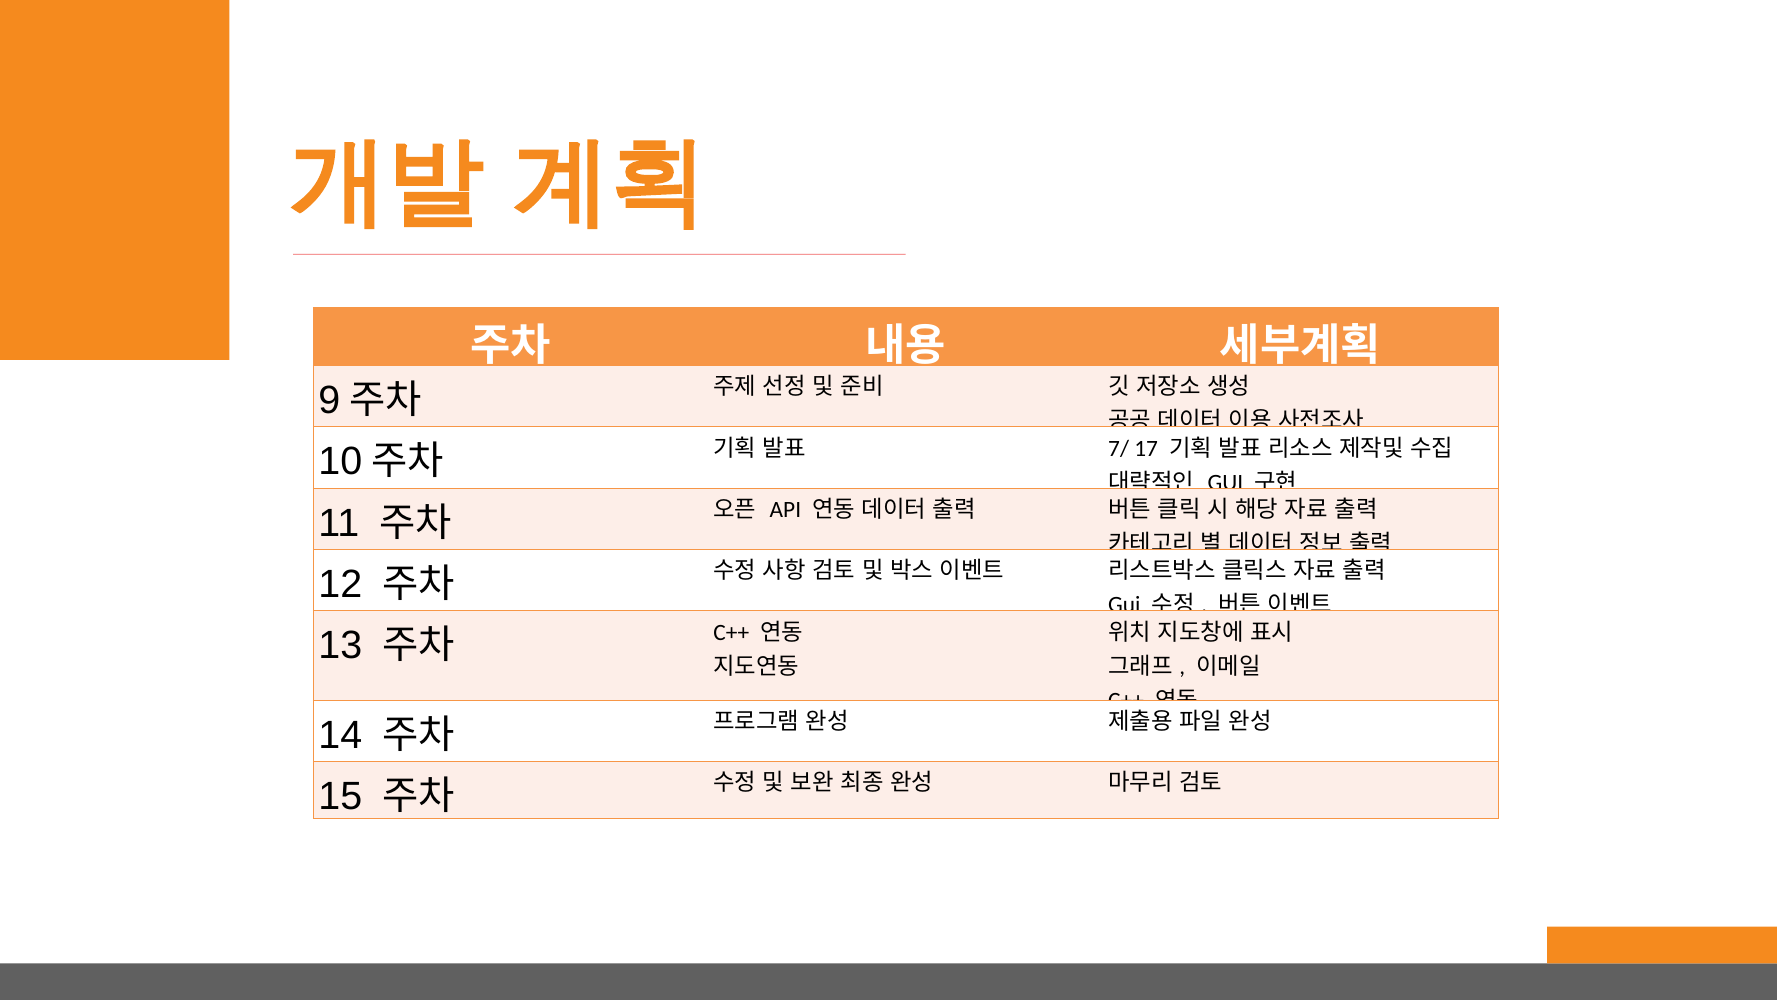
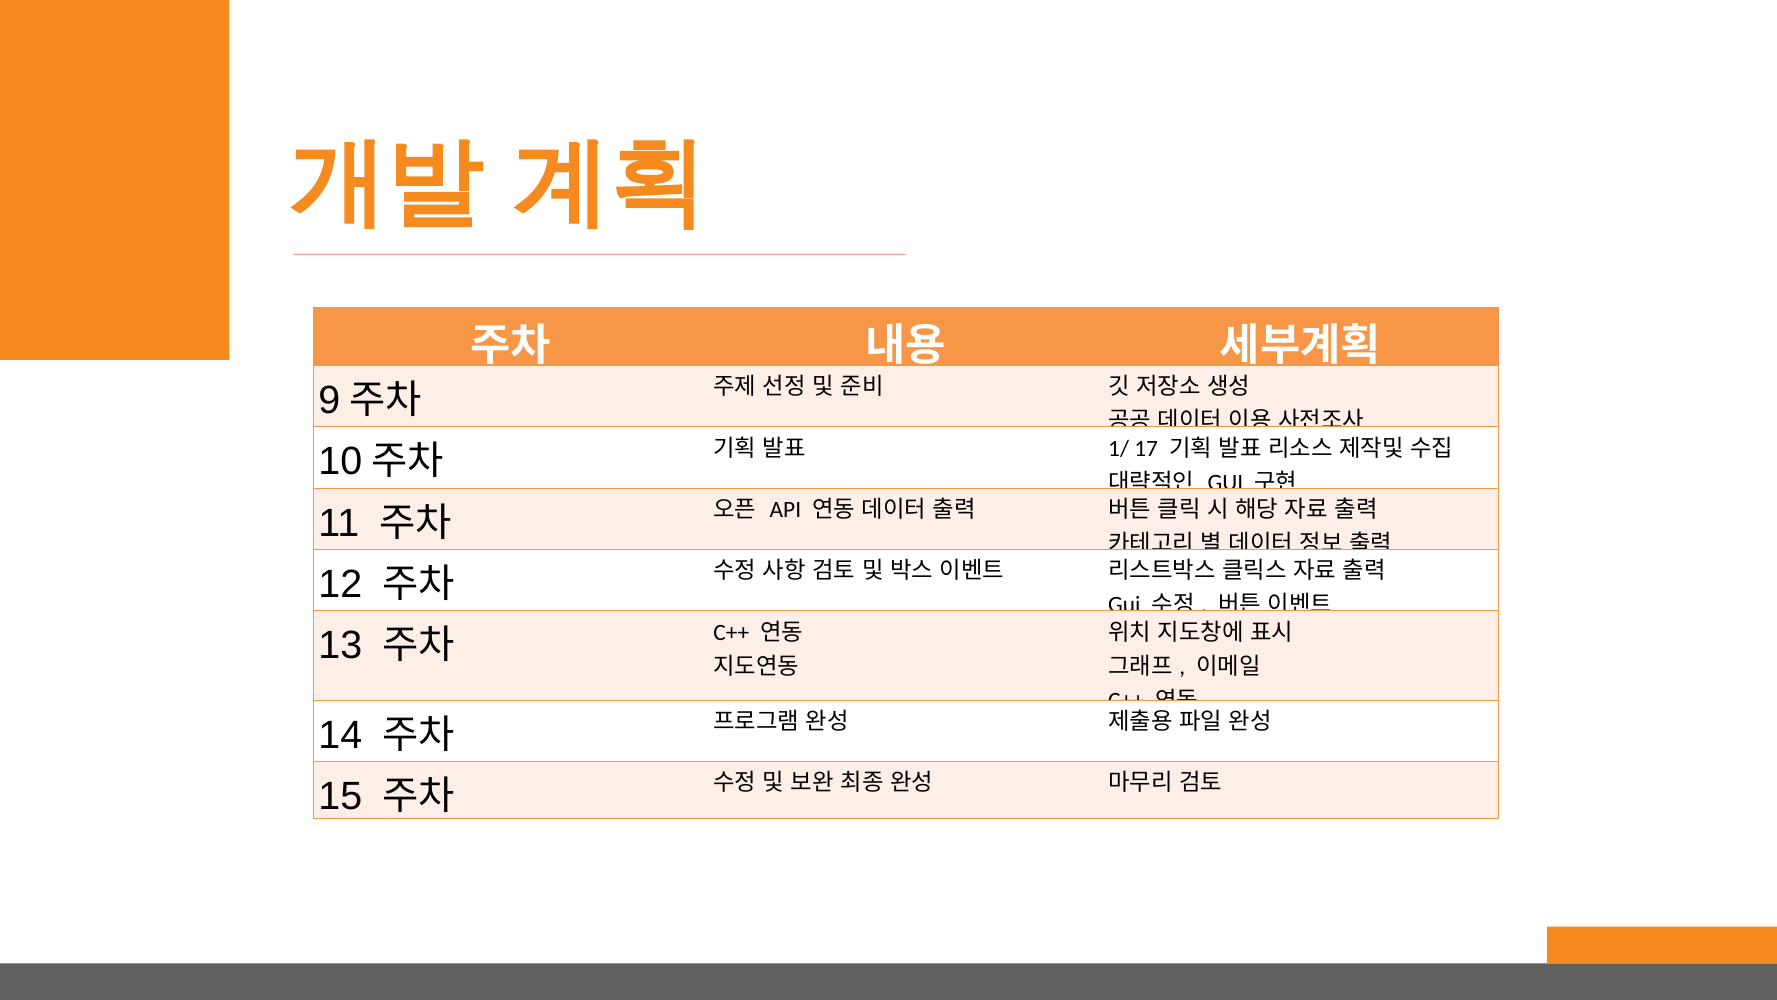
7/: 7/ -> 1/ (1119, 449)
